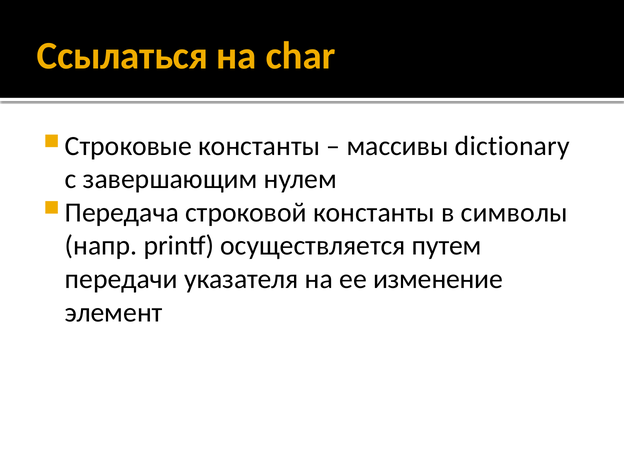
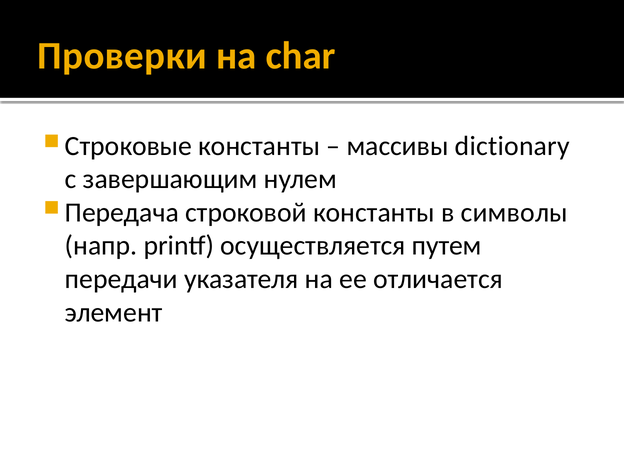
Ссылаться: Ссылаться -> Проверки (122, 56)
изменение: изменение -> отличается (438, 279)
